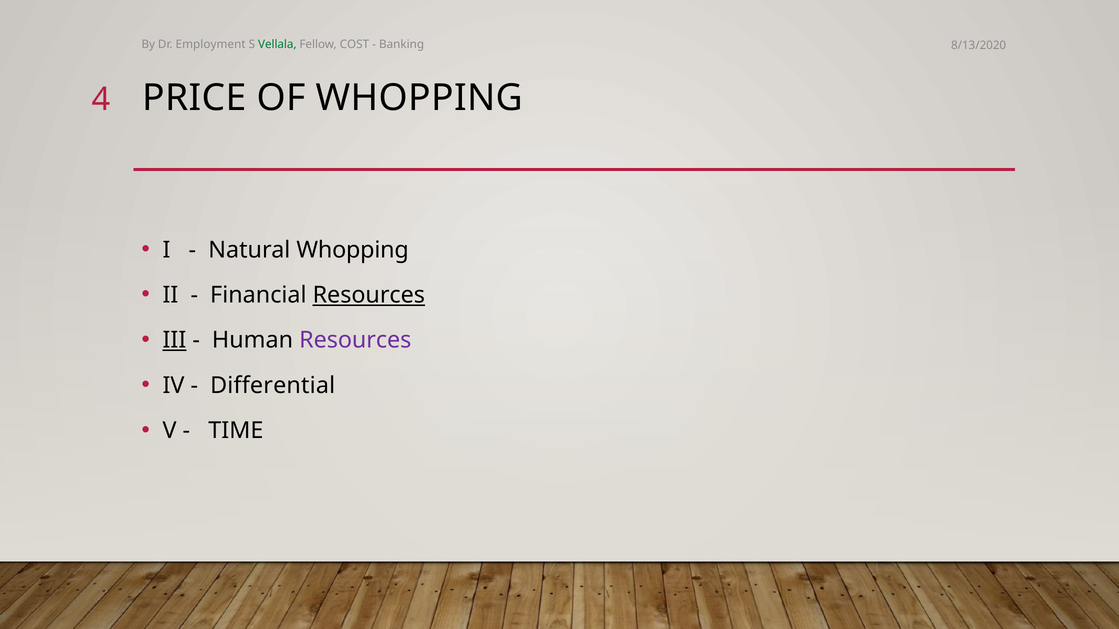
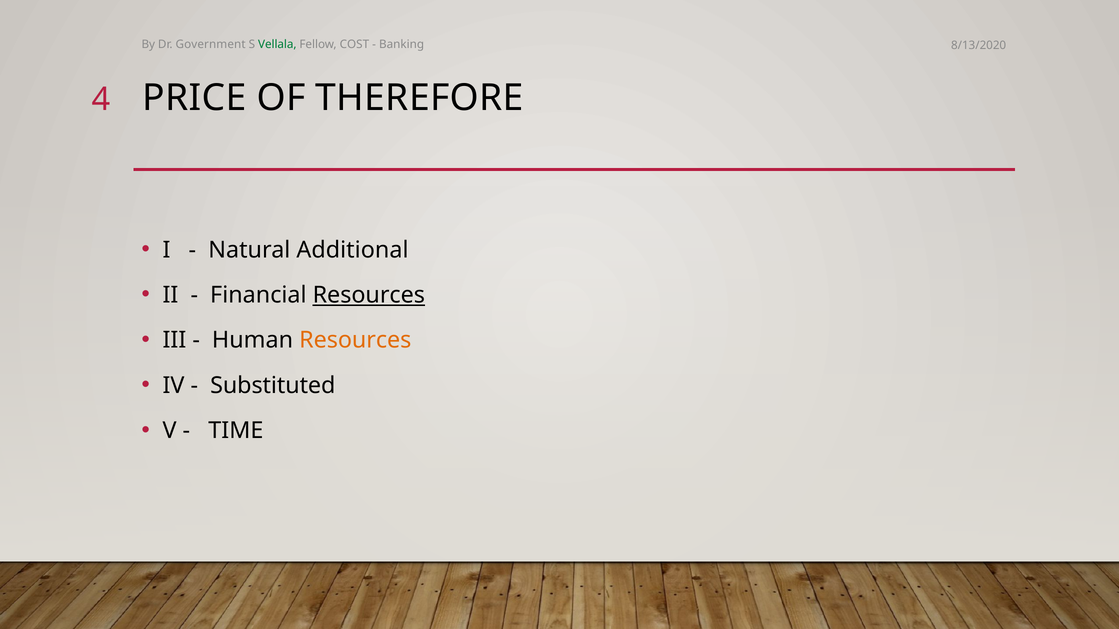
Employment: Employment -> Government (211, 44)
OF WHOPPING: WHOPPING -> THEREFORE (419, 98)
Natural Whopping: Whopping -> Additional (352, 250)
III underline: present -> none (174, 341)
Resources colour: purple -> orange (355, 341)
Differential: Differential -> Substituted (273, 386)
